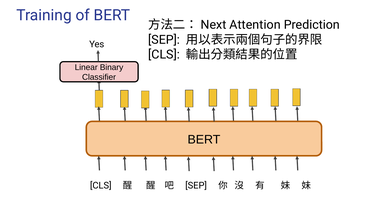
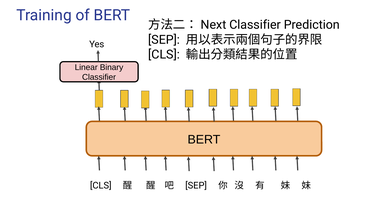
Attention: Attention -> Classifier (255, 25)
